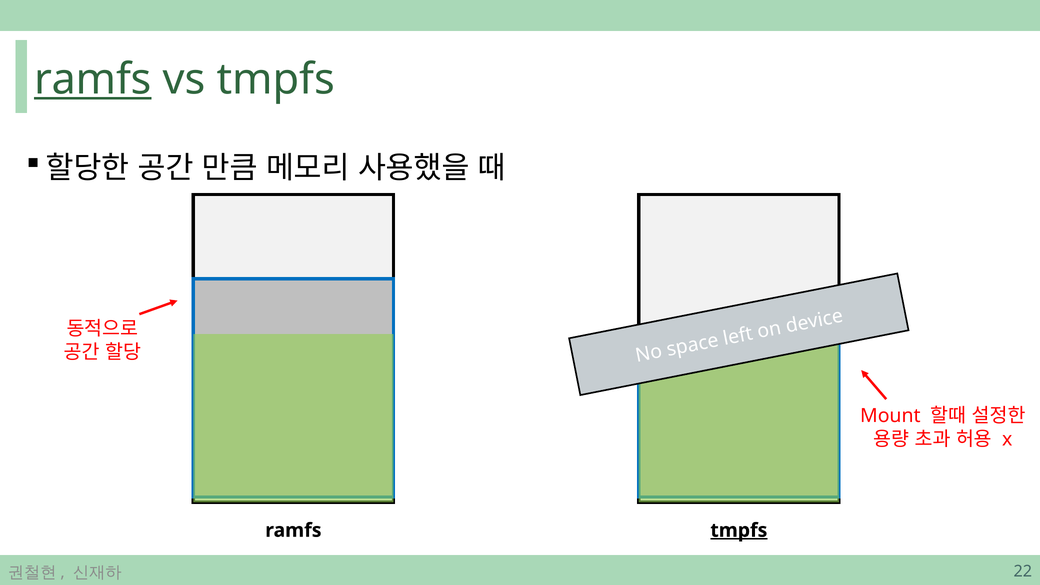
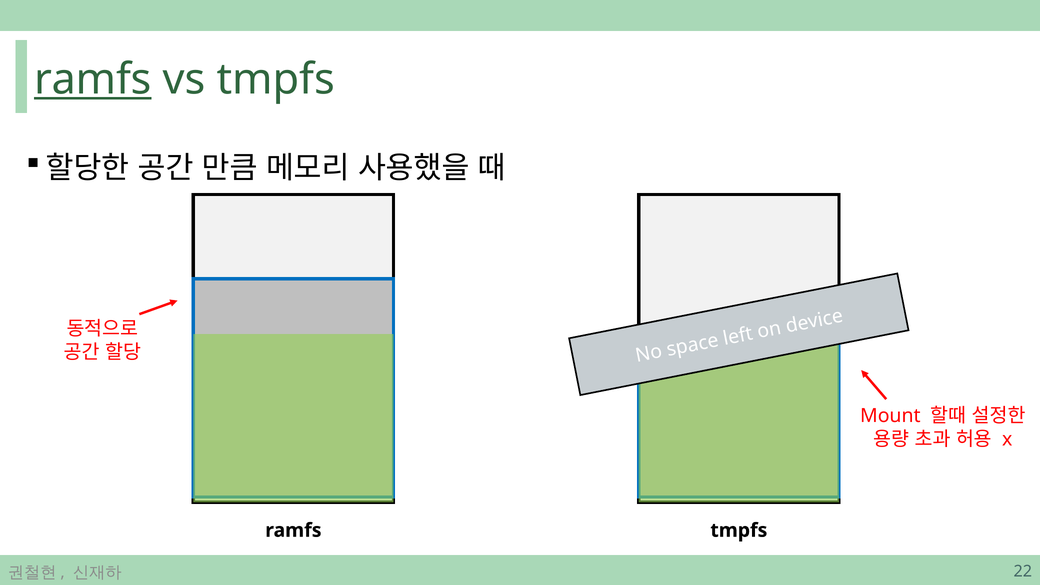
tmpfs underline: present -> none (739, 530)
